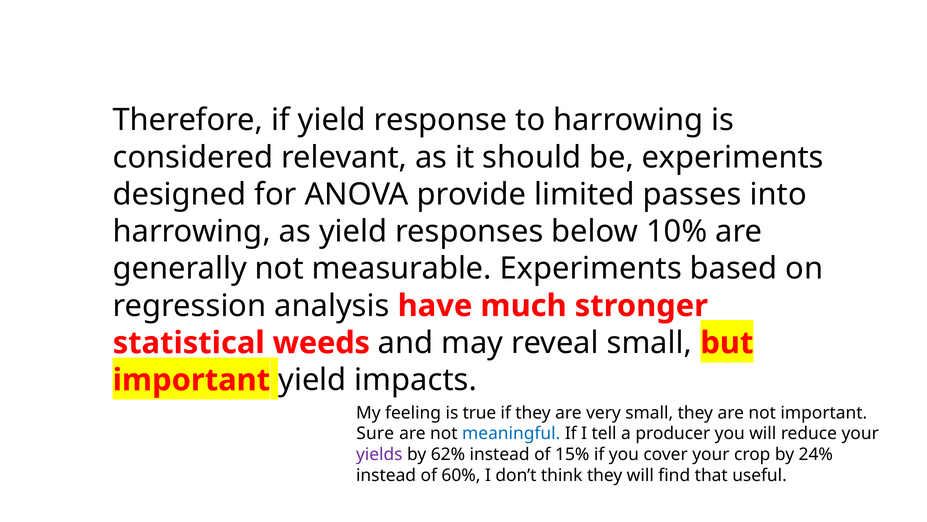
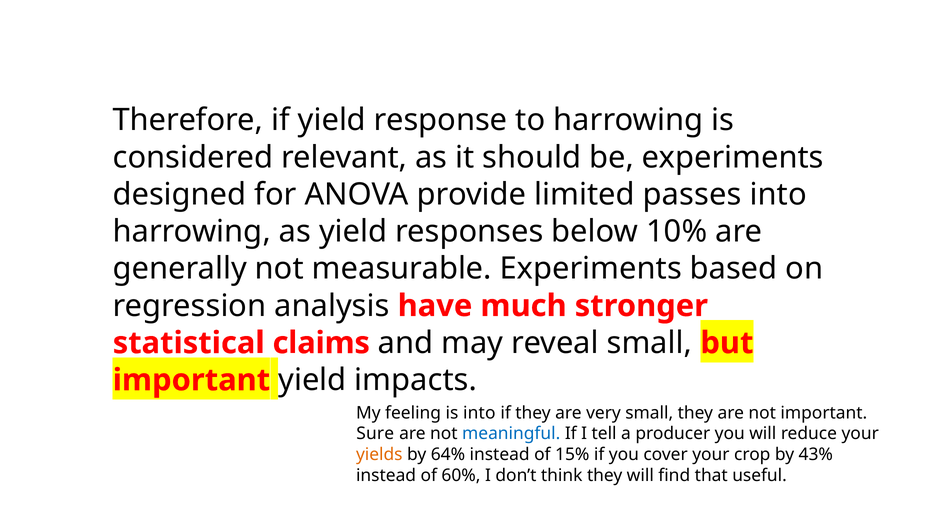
weeds: weeds -> claims (321, 343)
is true: true -> into (479, 412)
yields colour: purple -> orange (379, 454)
62%: 62% -> 64% (448, 454)
24%: 24% -> 43% (816, 454)
